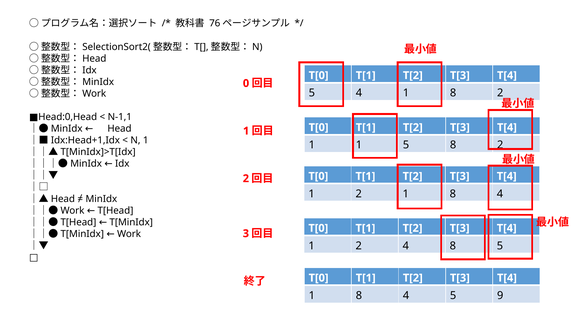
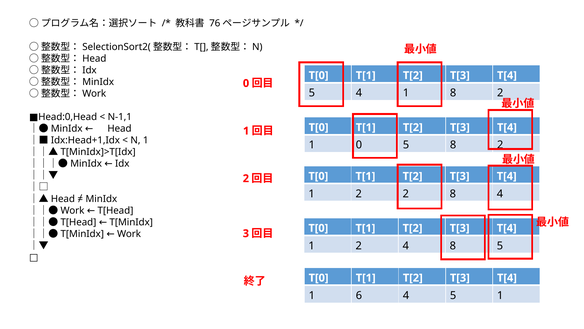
1 1: 1 -> 0 (359, 145)
2 1: 1 -> 2 (406, 193)
8: 8 -> 6 (359, 295)
5 9: 9 -> 1 (500, 295)
